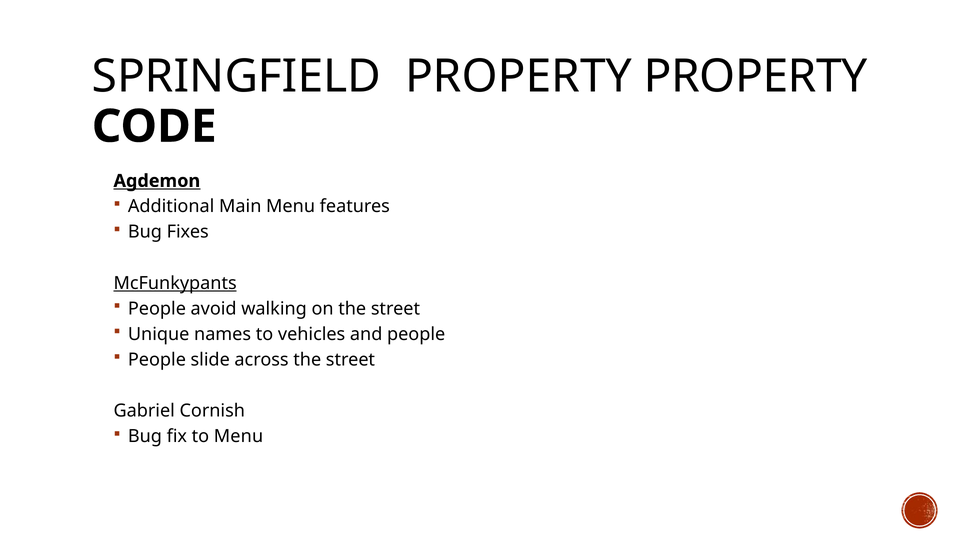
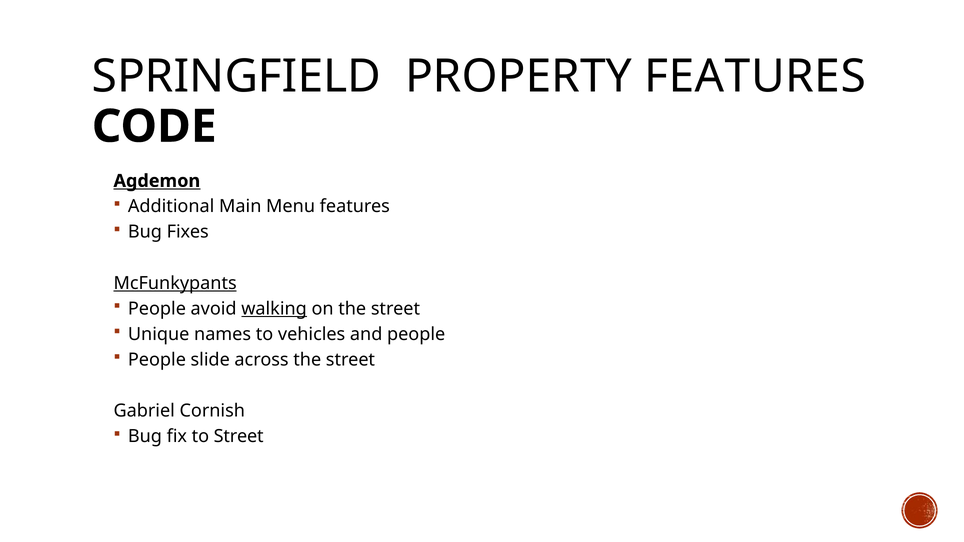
PROPERTY PROPERTY: PROPERTY -> FEATURES (755, 77)
walking underline: none -> present (274, 309)
to Menu: Menu -> Street (239, 437)
